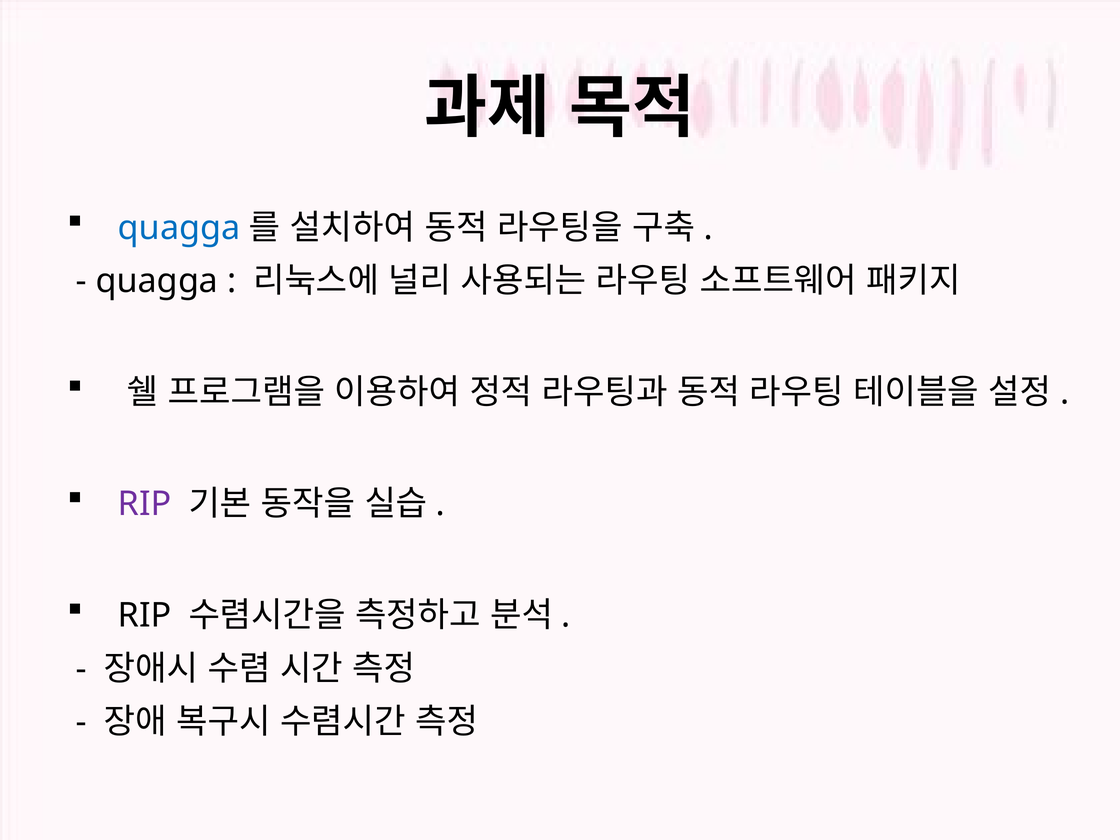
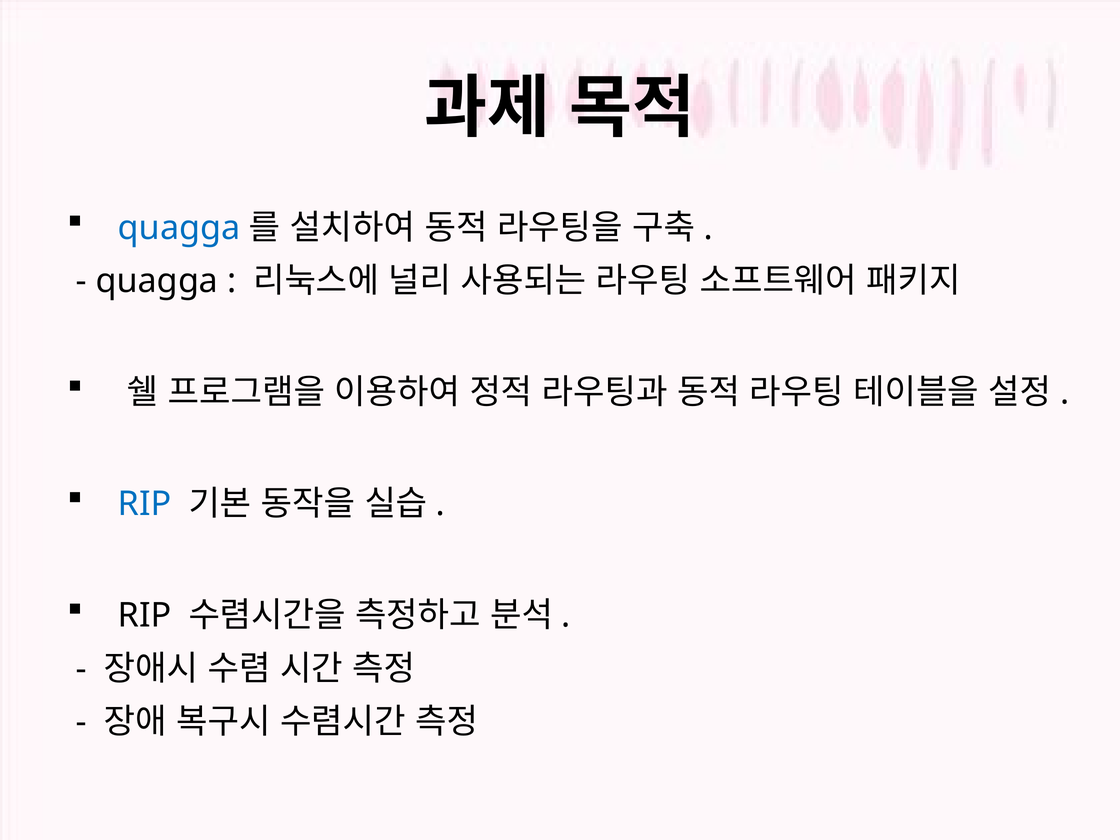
RIP colour: purple -> blue (145, 504)
